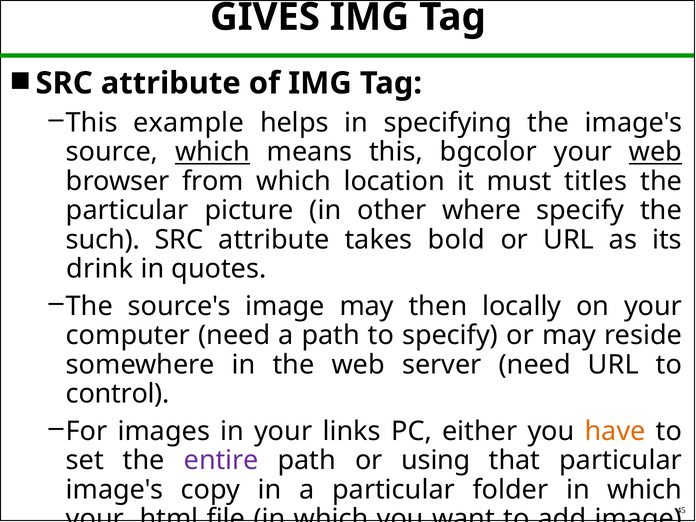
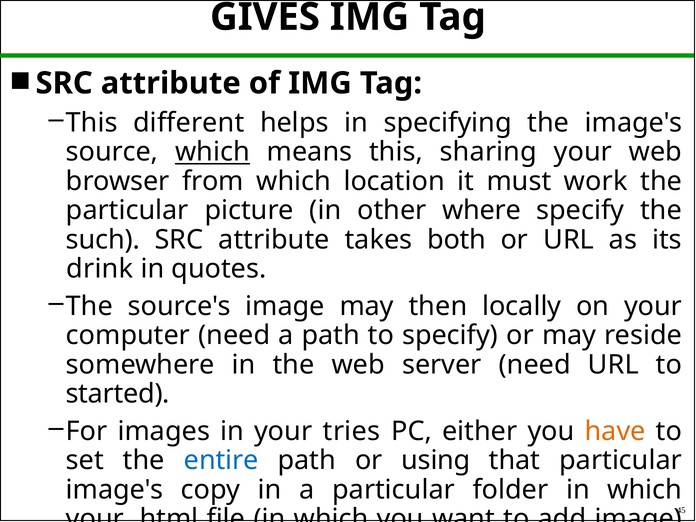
example: example -> different (189, 123)
bgcolor: bgcolor -> sharing (488, 152)
web underline: present -> none (656, 152)
titles: titles -> work (596, 181)
bold: bold -> both (457, 240)
control: control -> started (118, 394)
links: links -> tries (352, 431)
entire colour: purple -> blue (221, 461)
